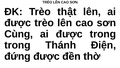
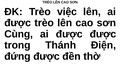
thật: thật -> việc (67, 12)
được trong: trong -> được (103, 34)
